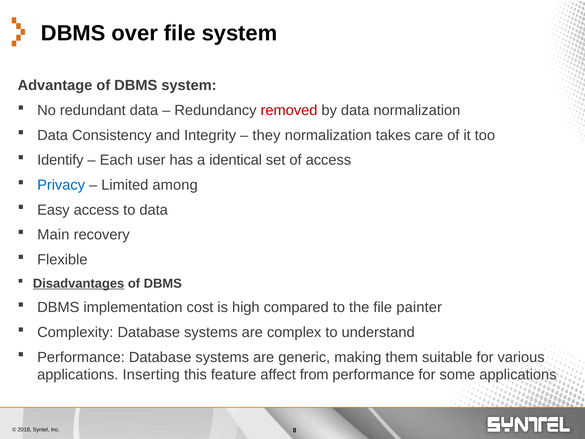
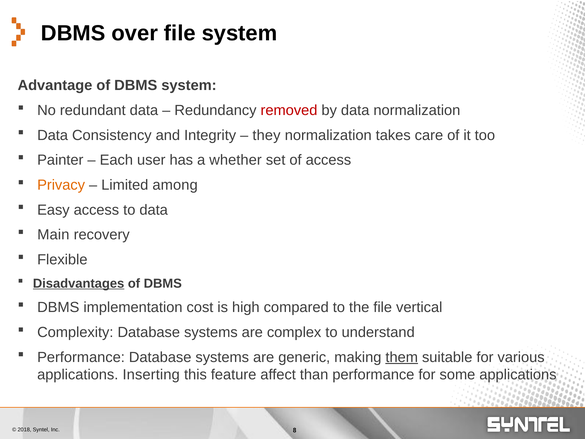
Identify: Identify -> Painter (60, 160)
identical: identical -> whether (236, 160)
Privacy colour: blue -> orange (61, 185)
painter: painter -> vertical (419, 307)
them underline: none -> present (402, 357)
from: from -> than (314, 375)
